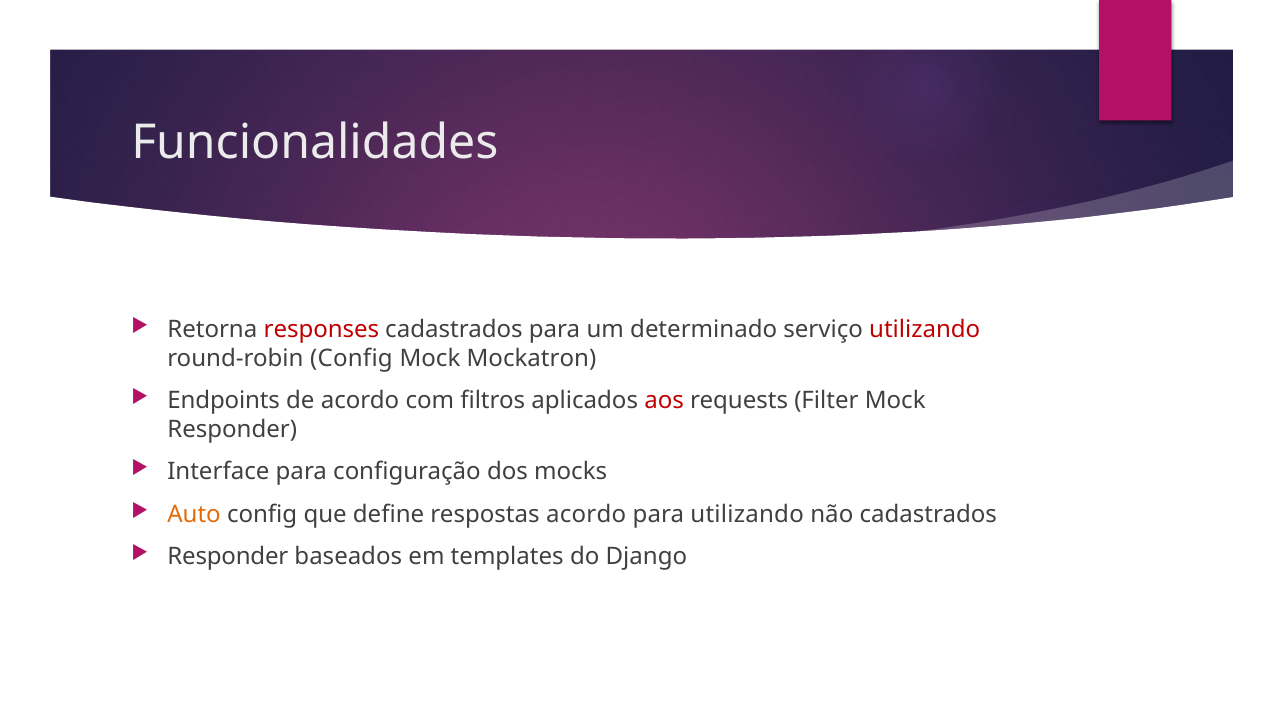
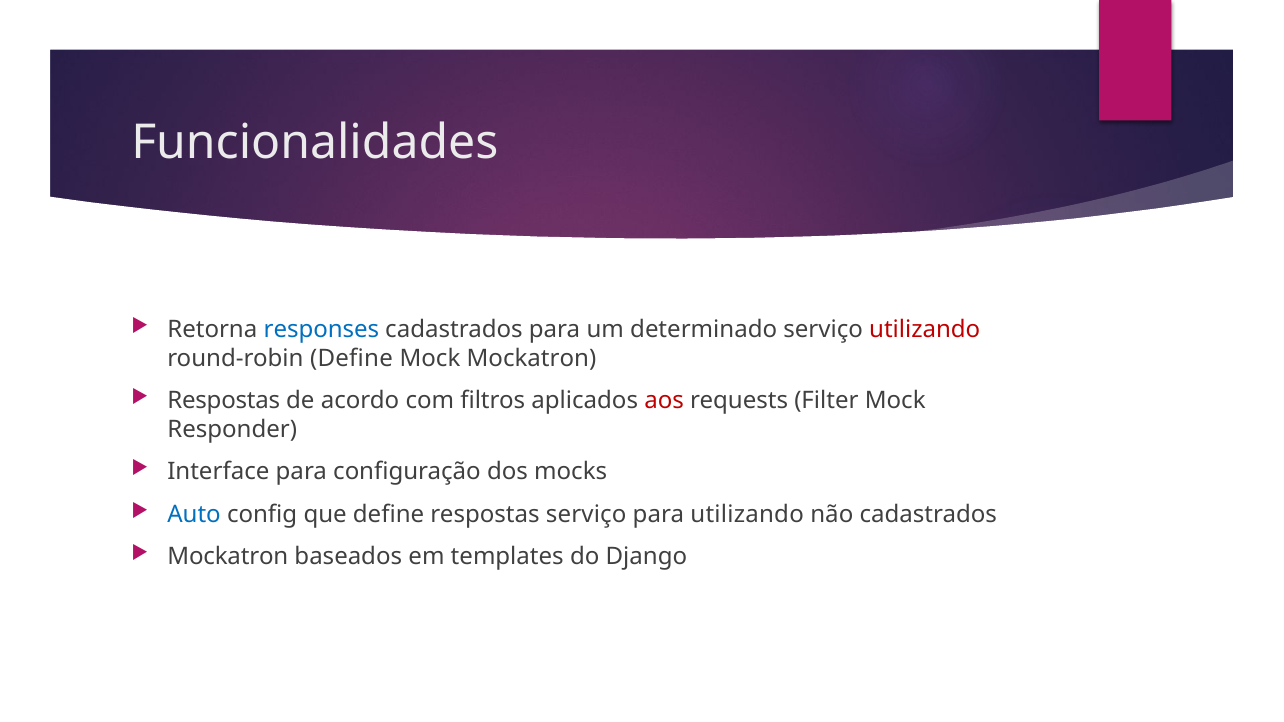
responses colour: red -> blue (321, 330)
round-robin Config: Config -> Define (351, 359)
Endpoints: Endpoints -> Respostas (224, 401)
Auto colour: orange -> blue (194, 514)
respostas acordo: acordo -> serviço (586, 514)
Responder: Responder -> Mockatron (228, 557)
